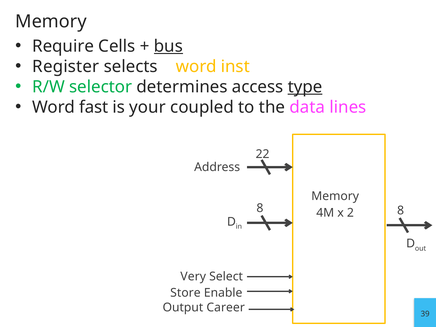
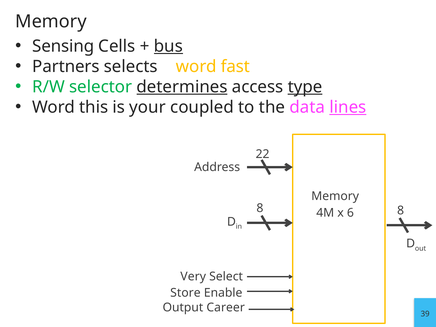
Require: Require -> Sensing (63, 46)
Register: Register -> Partners (66, 67)
inst: inst -> fast (235, 67)
determines underline: none -> present (182, 87)
fast: fast -> this (94, 107)
lines underline: none -> present (348, 107)
2: 2 -> 6 (350, 213)
